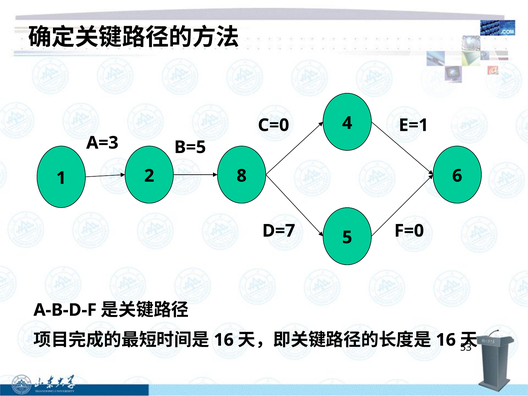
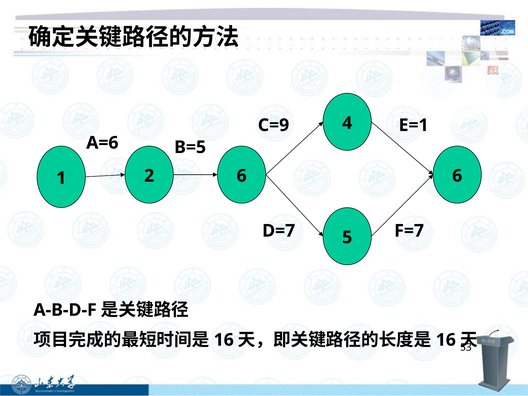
C=0: C=0 -> C=9 (273, 125)
A=3: A=3 -> A=6 (102, 143)
2 8: 8 -> 6 (242, 176)
F=0: F=0 -> F=7 (409, 231)
